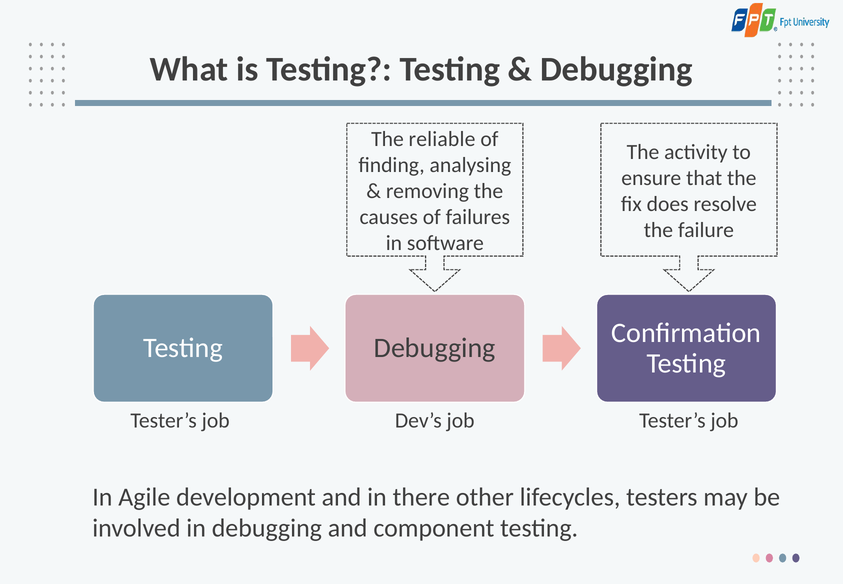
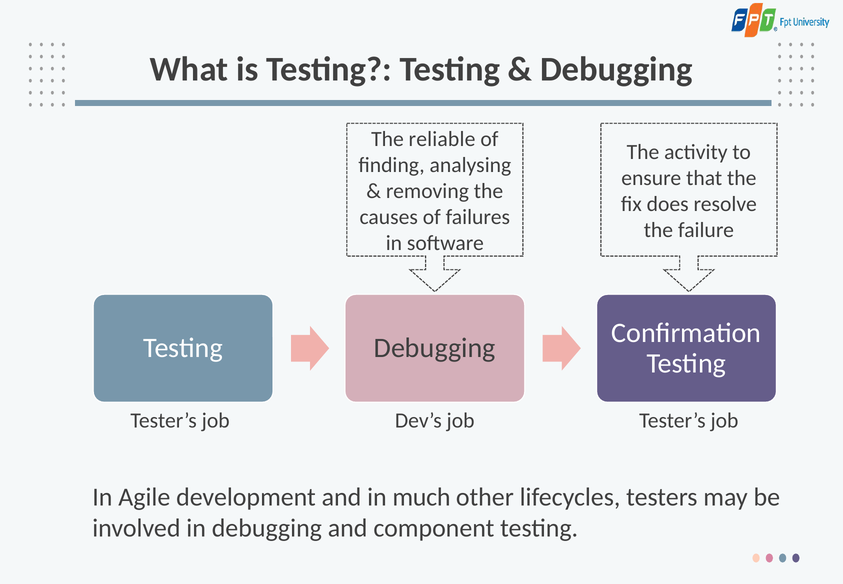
there: there -> much (421, 497)
